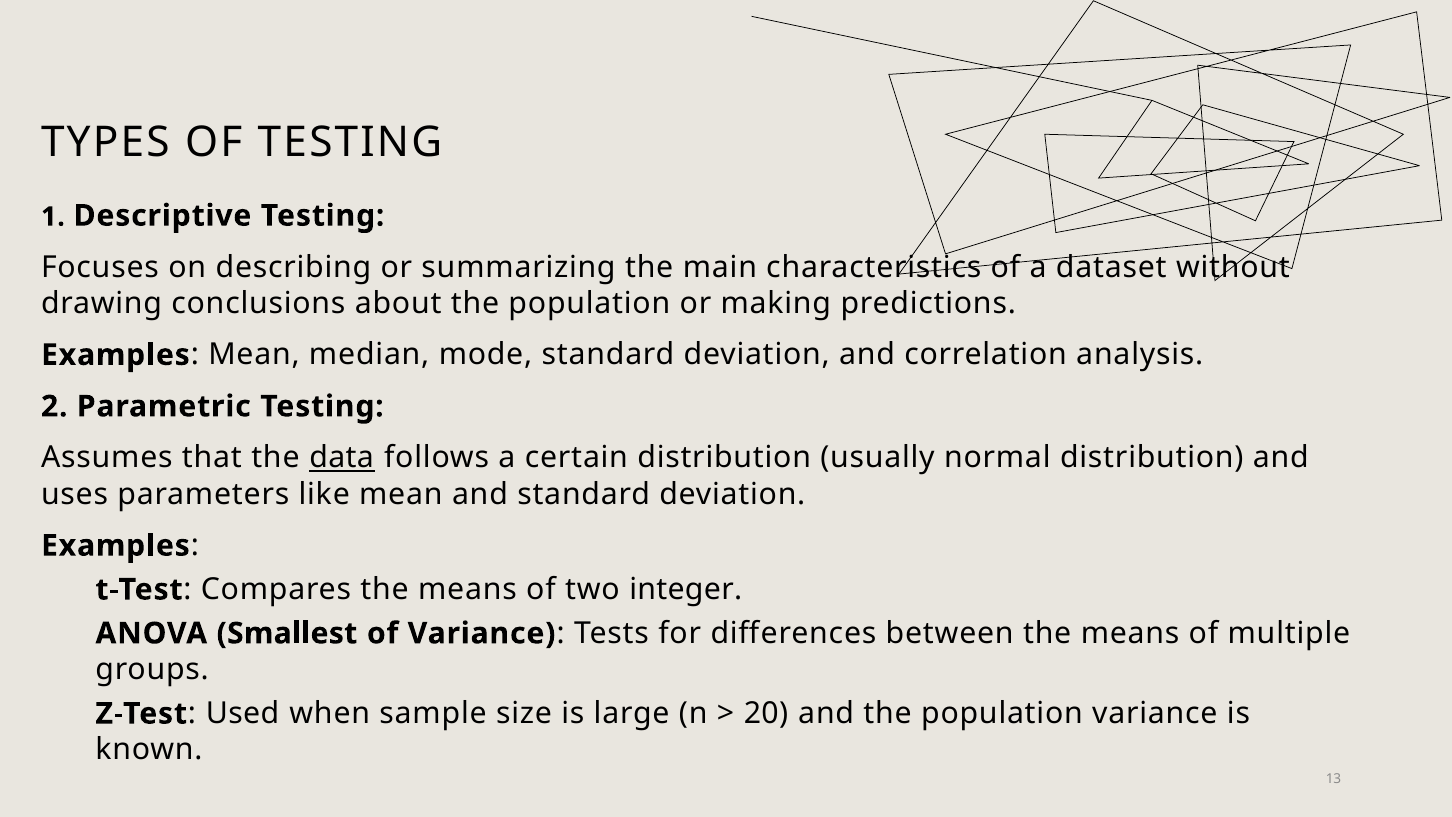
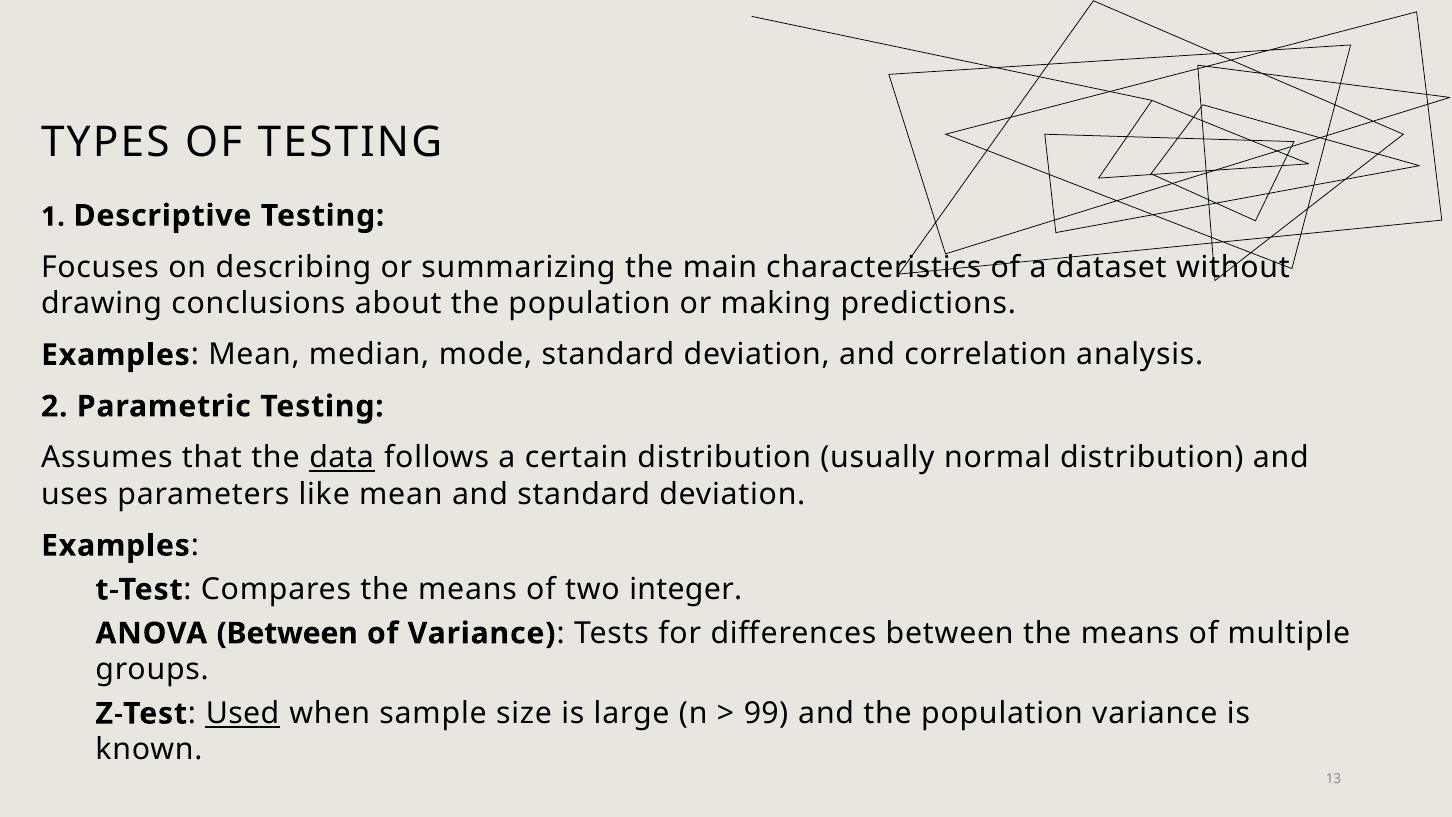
ANOVA Smallest: Smallest -> Between (287, 633)
Used underline: none -> present (243, 713)
20: 20 -> 99 (766, 713)
